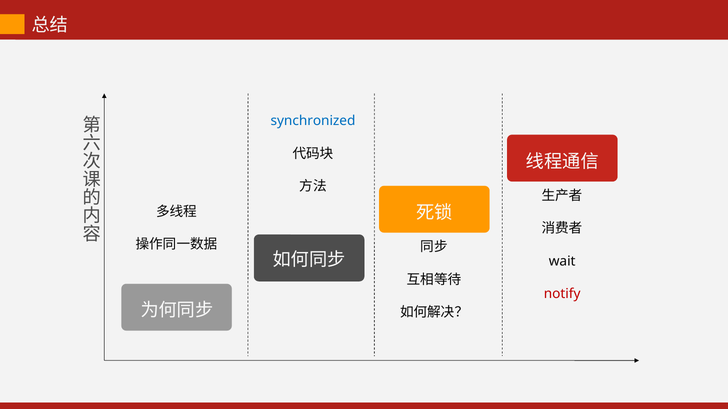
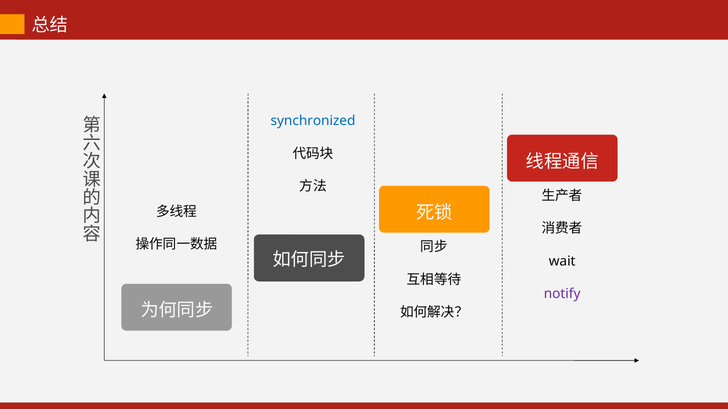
notify colour: red -> purple (562, 294)
